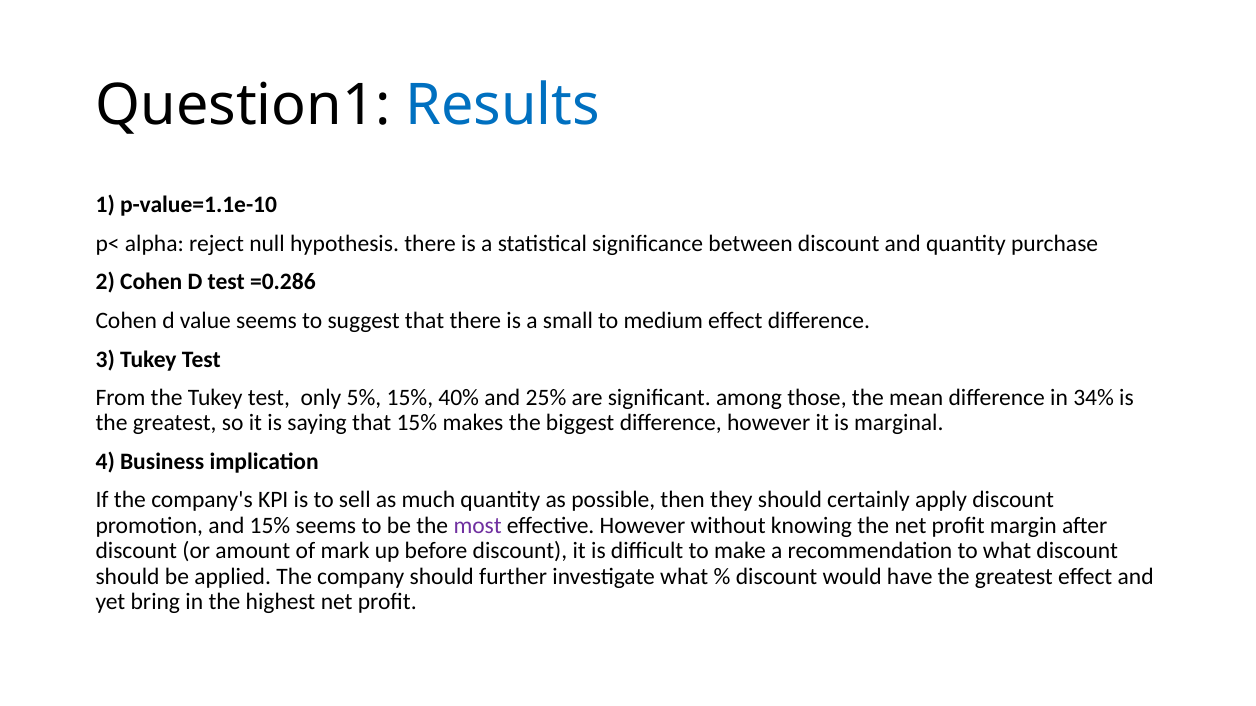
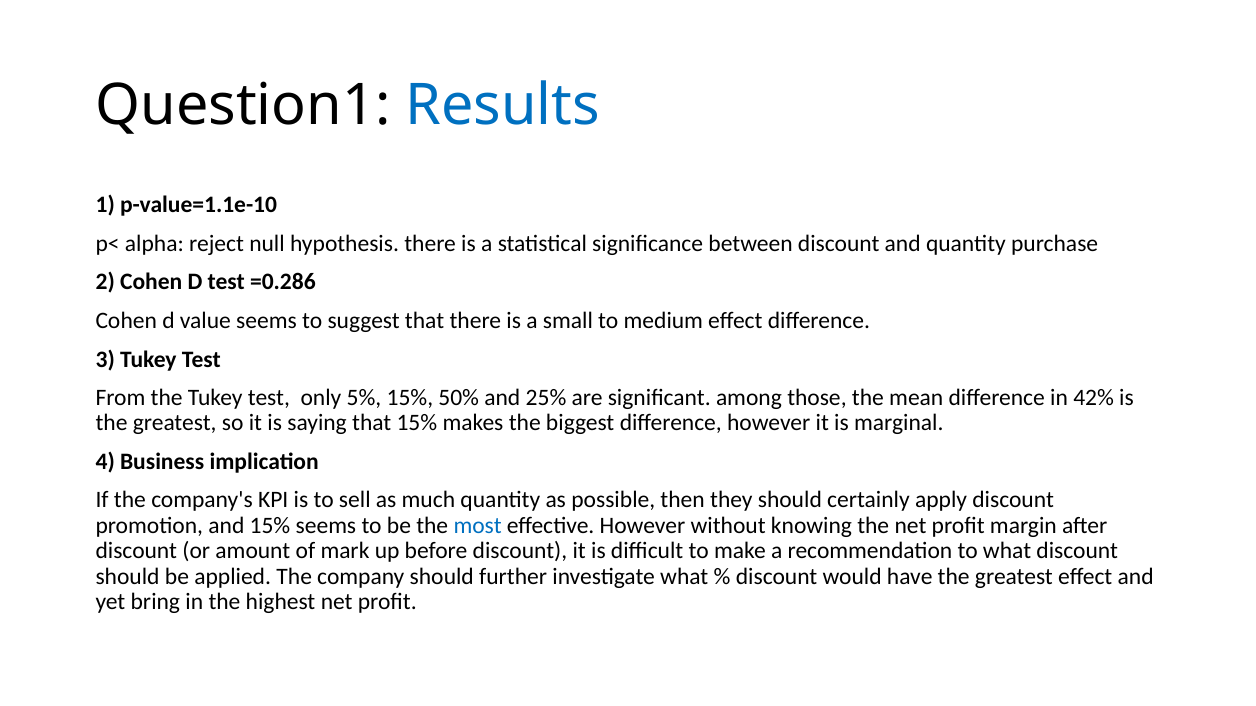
40%: 40% -> 50% (459, 398)
34%: 34% -> 42% (1094, 398)
most colour: purple -> blue (478, 526)
